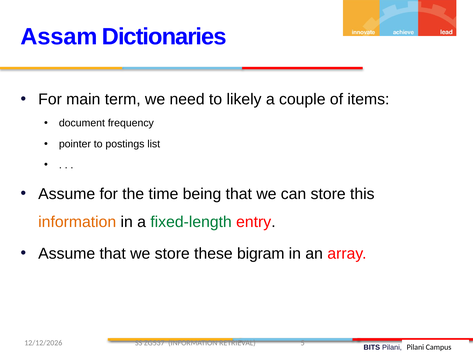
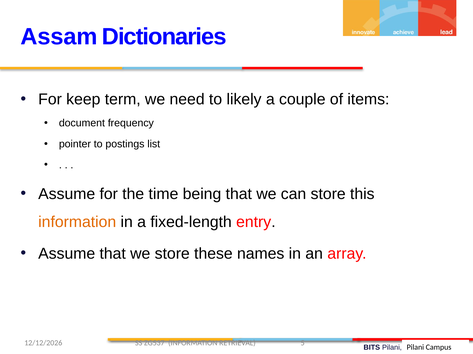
main: main -> keep (83, 100)
fixed-length colour: green -> black (191, 223)
bigram: bigram -> names (261, 254)
